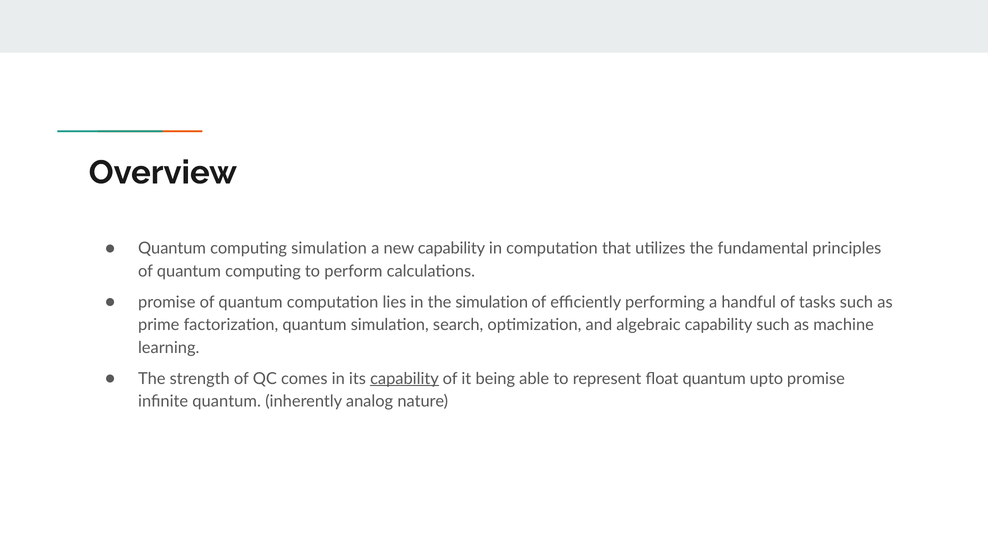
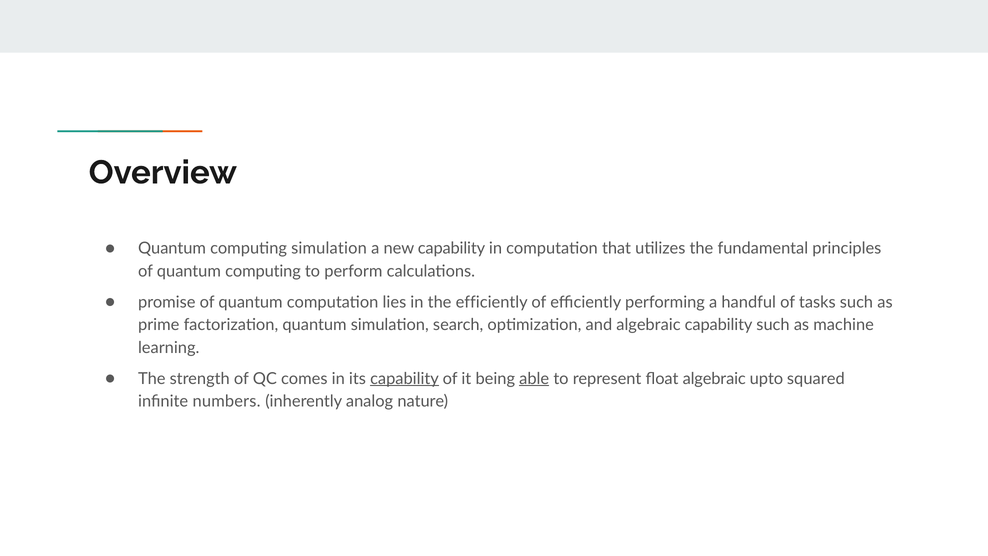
the simulation: simulation -> efficiently (492, 302)
able underline: none -> present (534, 378)
float quantum: quantum -> algebraic (714, 378)
upto promise: promise -> squared (816, 378)
infinite quantum: quantum -> numbers (227, 401)
